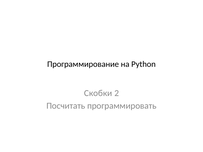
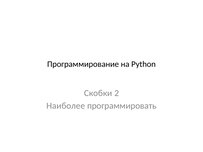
Посчитать: Посчитать -> Наиболее (66, 106)
